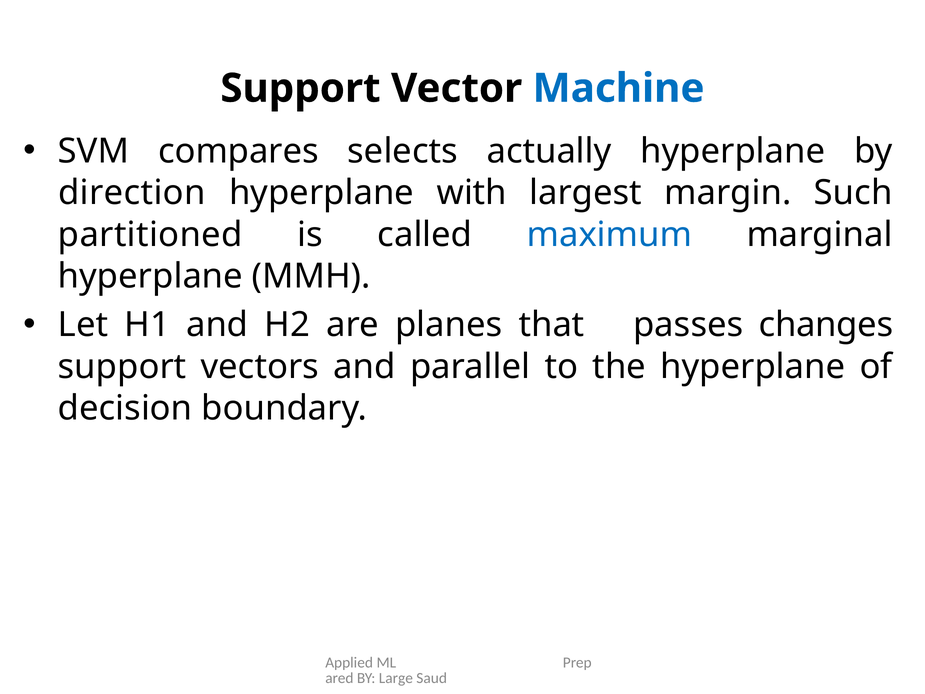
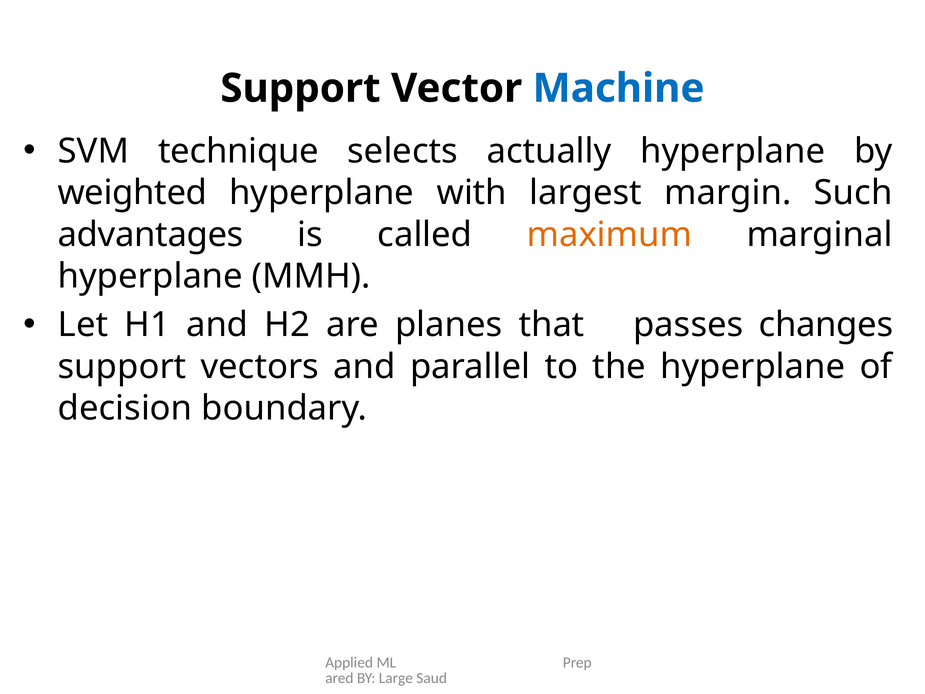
compares: compares -> technique (239, 151)
direction: direction -> weighted (132, 193)
partitioned: partitioned -> advantages (151, 235)
maximum colour: blue -> orange (609, 235)
